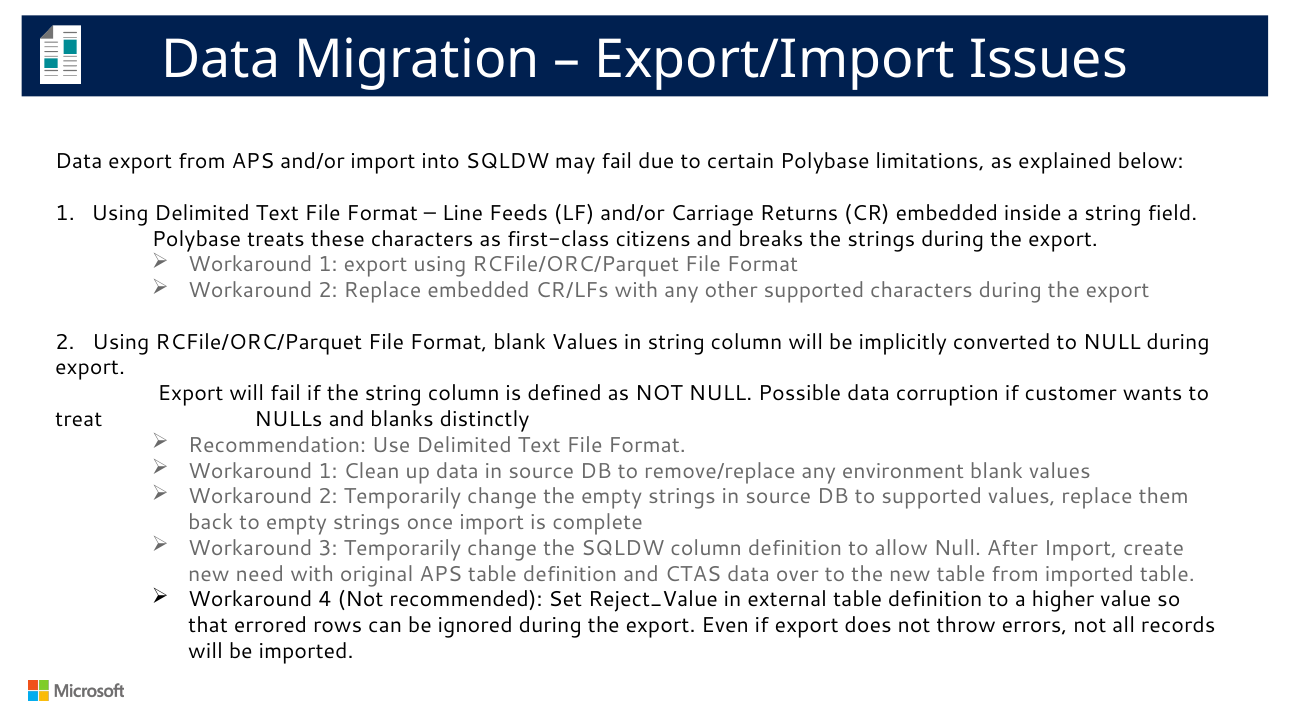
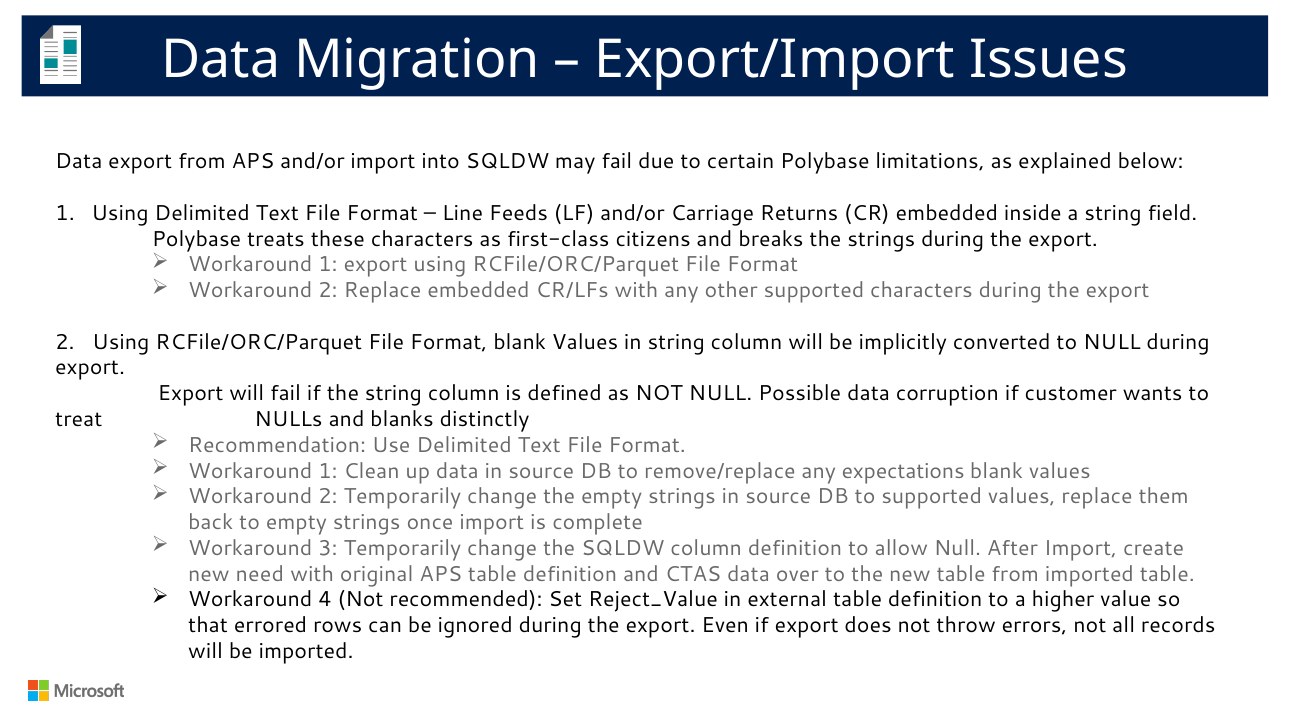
environment: environment -> expectations (903, 471)
